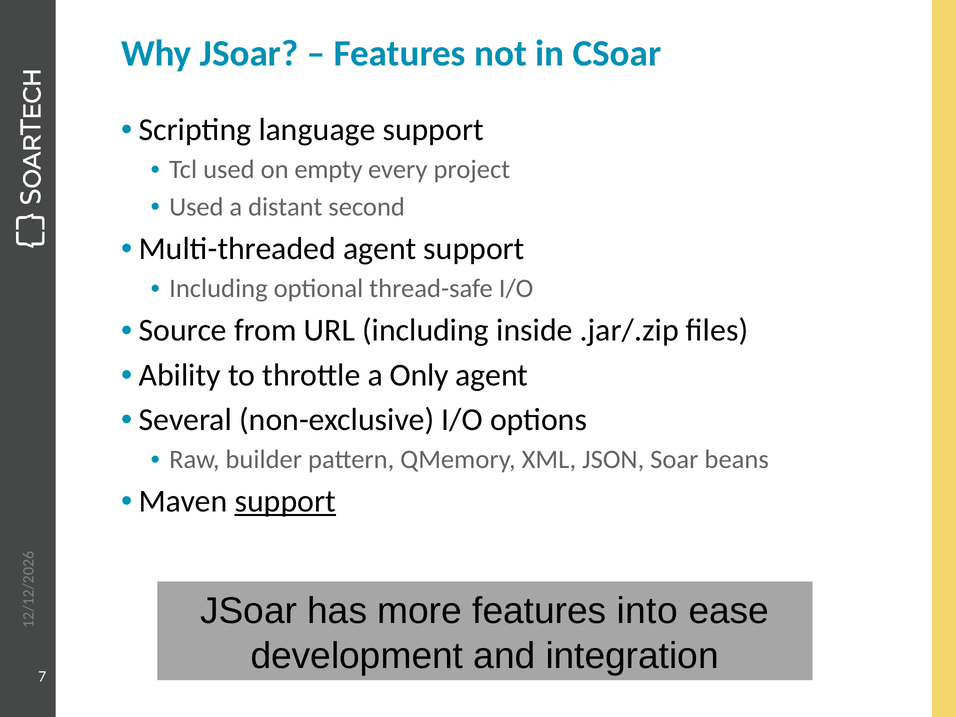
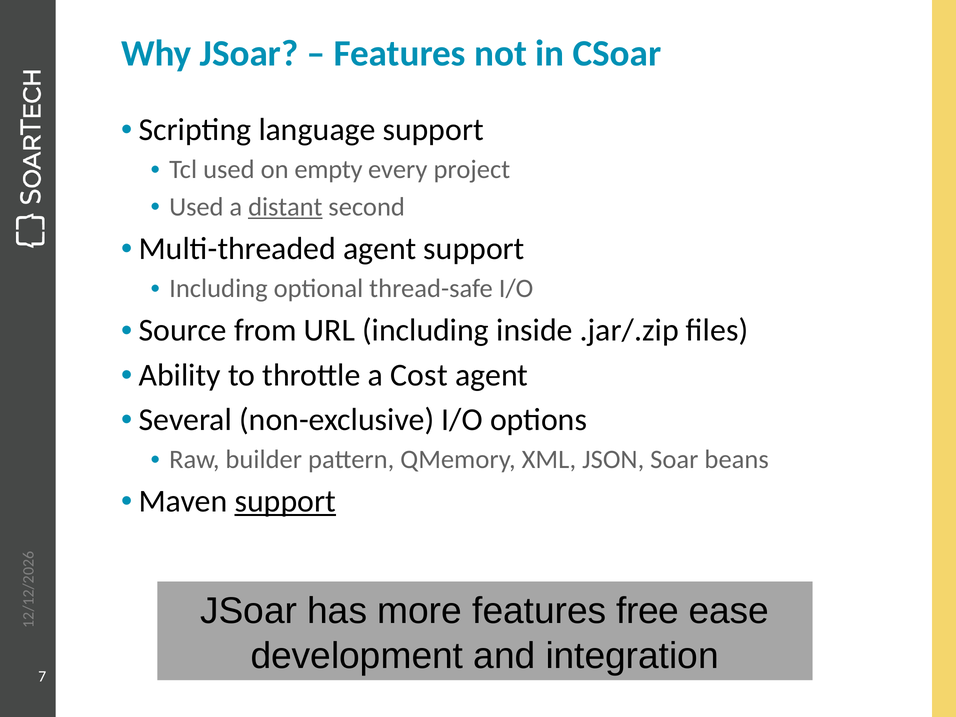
distant underline: none -> present (285, 207)
Only: Only -> Cost (419, 375)
into: into -> free (648, 611)
